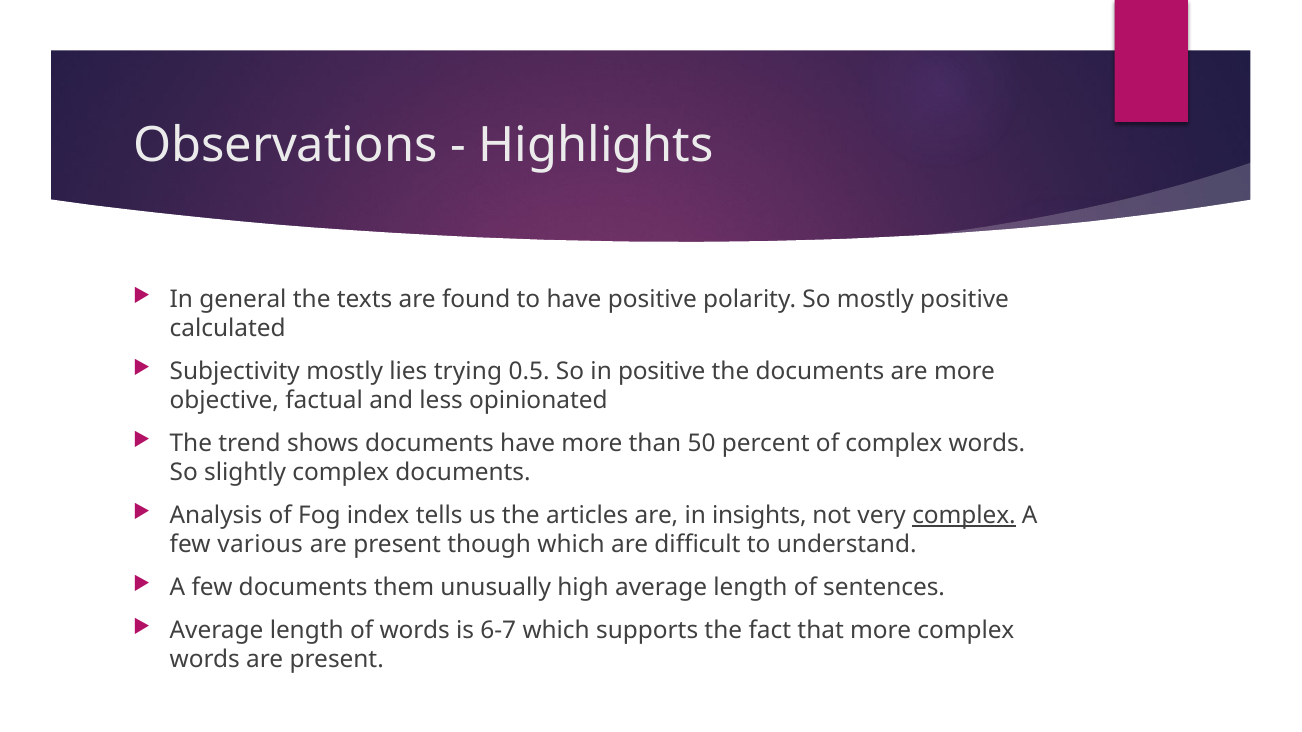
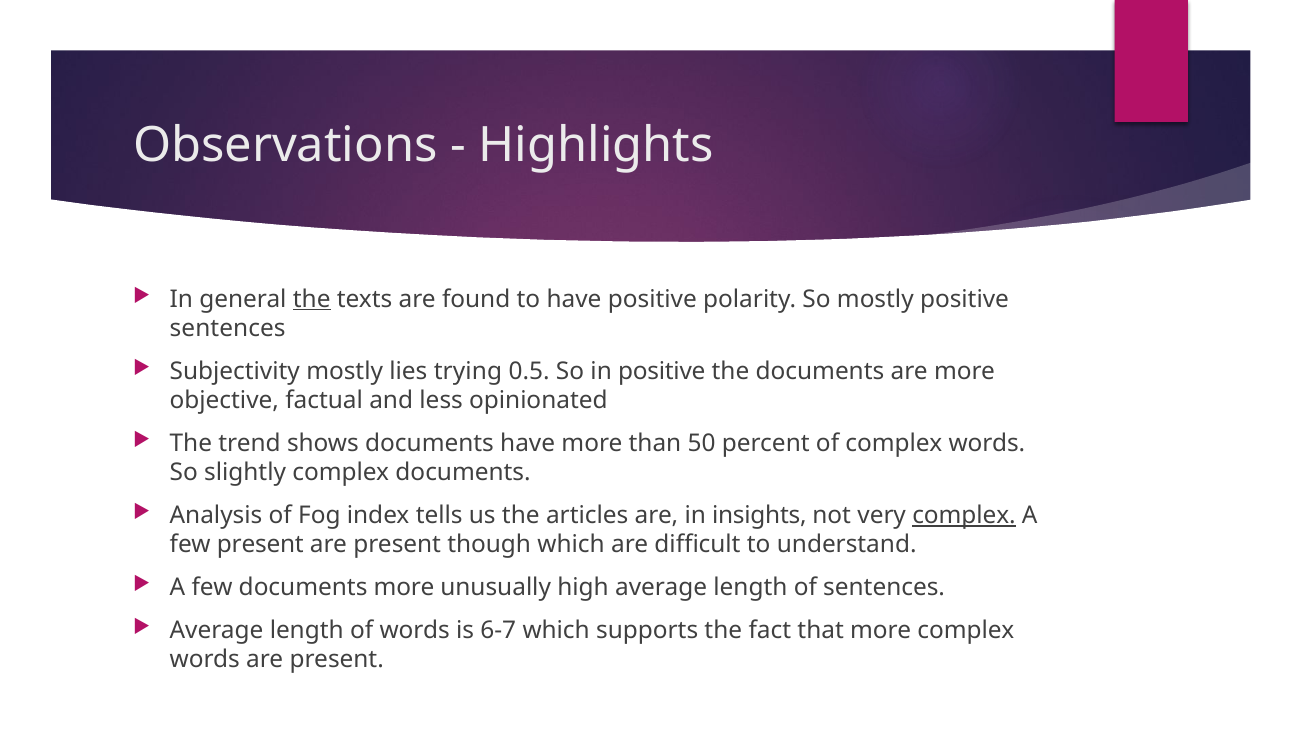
the underline: none -> present (312, 299)
calculated: calculated -> sentences (228, 329)
few various: various -> present (260, 545)
documents them: them -> more (404, 588)
